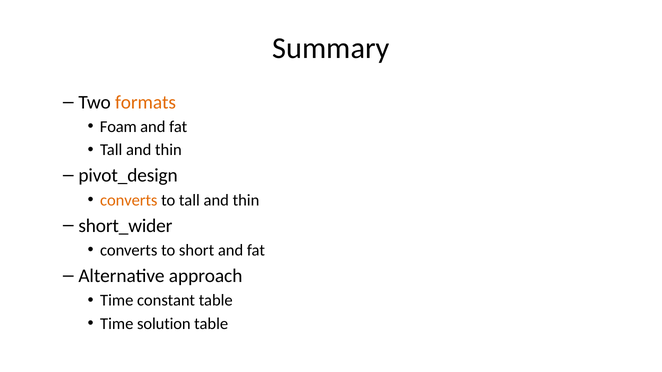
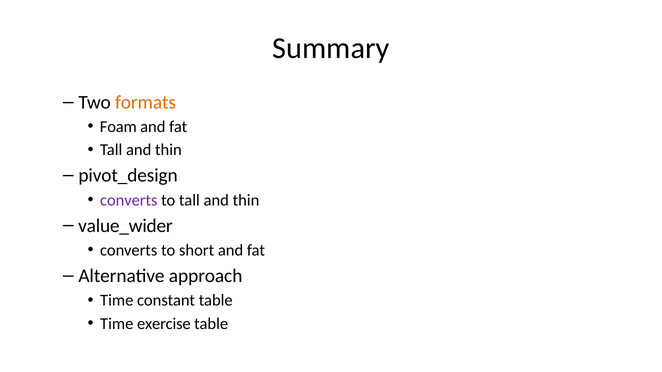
converts colour: orange -> purple (129, 200)
short_wider: short_wider -> value_wider (125, 226)
solution: solution -> exercise (164, 324)
